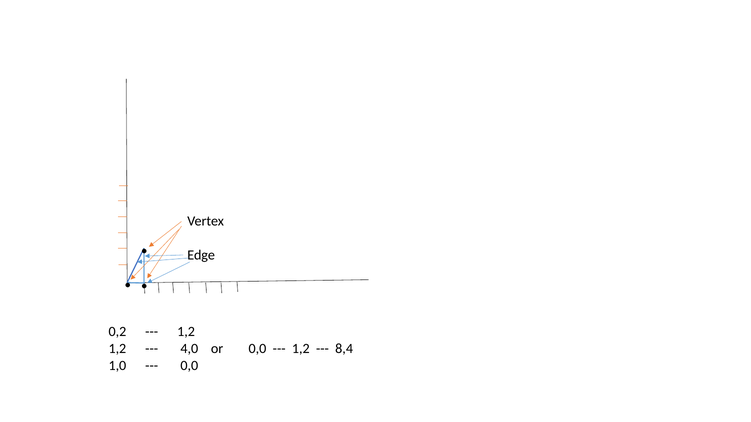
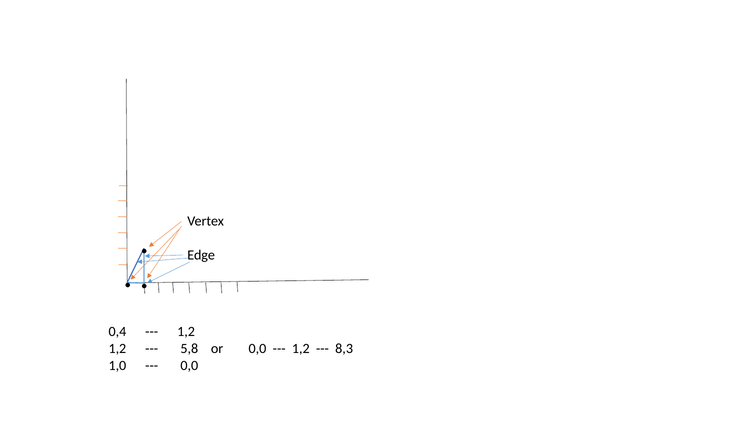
0,2: 0,2 -> 0,4 (117, 332)
4,0: 4,0 -> 5,8 (189, 349)
8,4: 8,4 -> 8,3 (344, 349)
